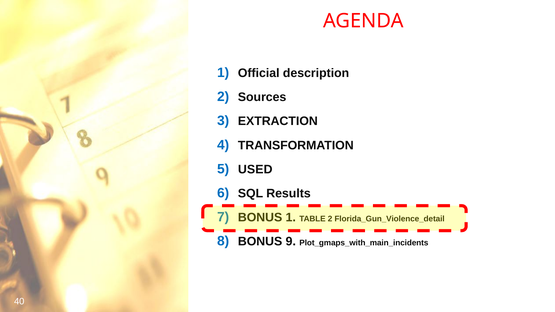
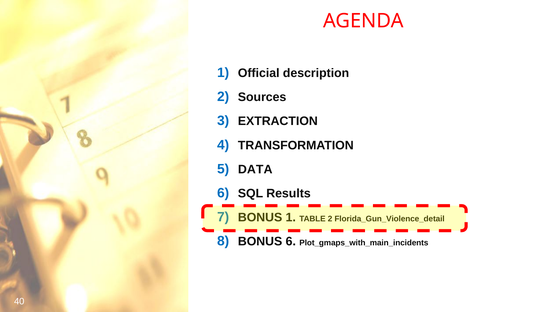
USED: USED -> DATA (255, 169)
BONUS 9: 9 -> 6 (291, 242)
